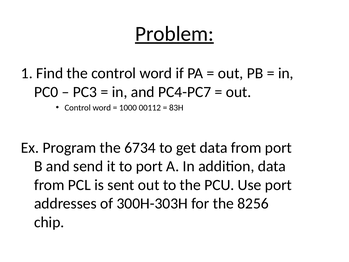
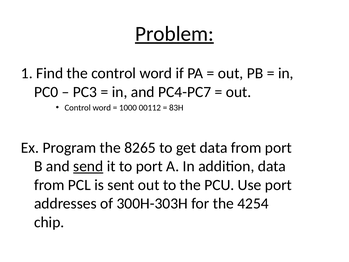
6734: 6734 -> 8265 (140, 147)
send underline: none -> present (88, 166)
8256: 8256 -> 4254 (253, 203)
